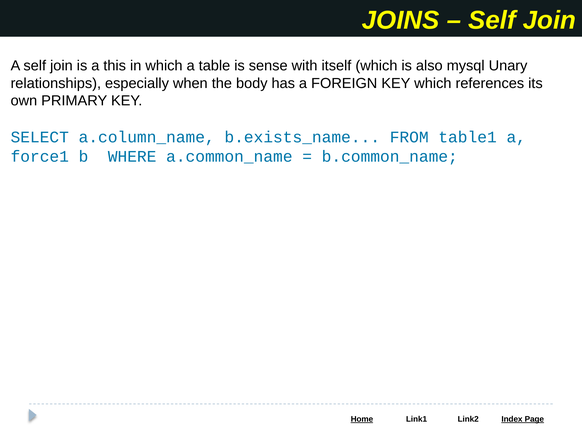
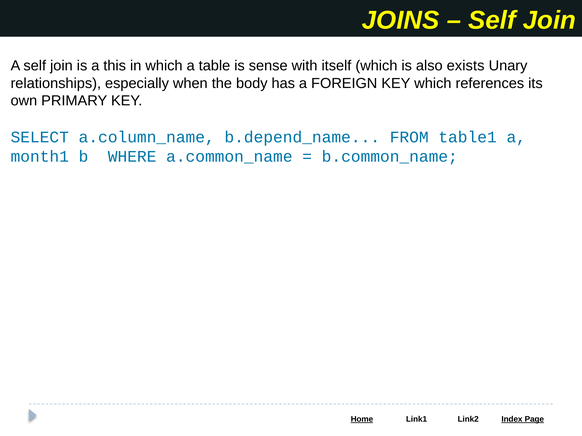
mysql: mysql -> exists (466, 66)
b.exists_name: b.exists_name -> b.depend_name (302, 137)
force1: force1 -> month1 (40, 157)
